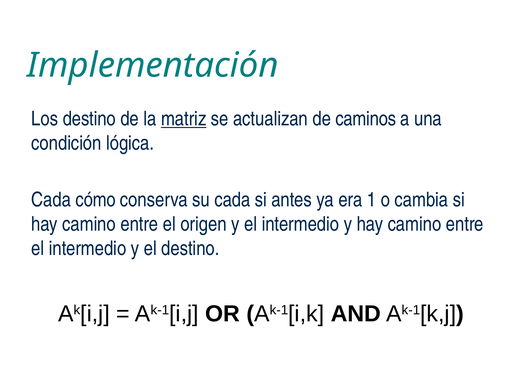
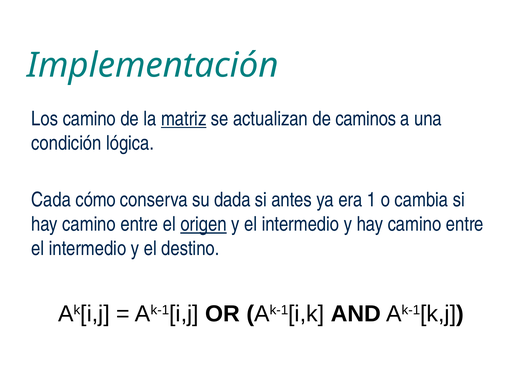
Los destino: destino -> camino (89, 119)
su cada: cada -> dada (232, 200)
origen underline: none -> present (203, 225)
